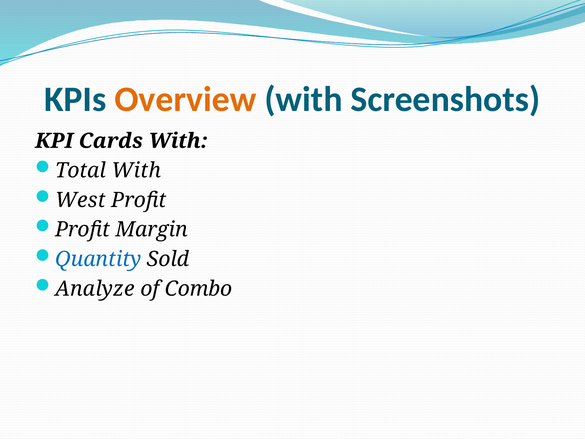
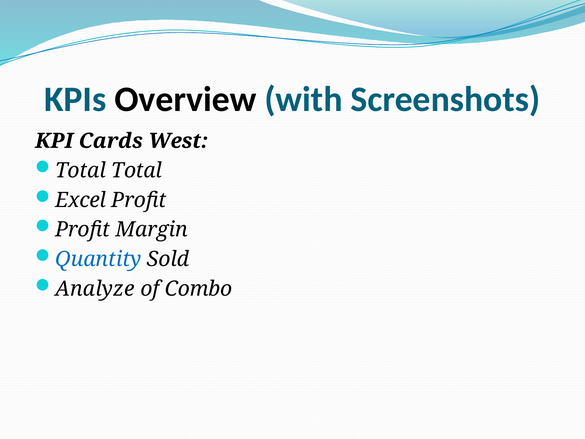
Overview colour: orange -> black (185, 99)
Cards With: With -> West (178, 141)
Total With: With -> Total (137, 170)
West: West -> Excel (81, 200)
